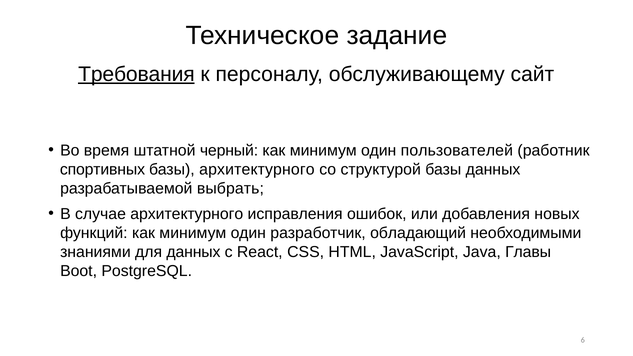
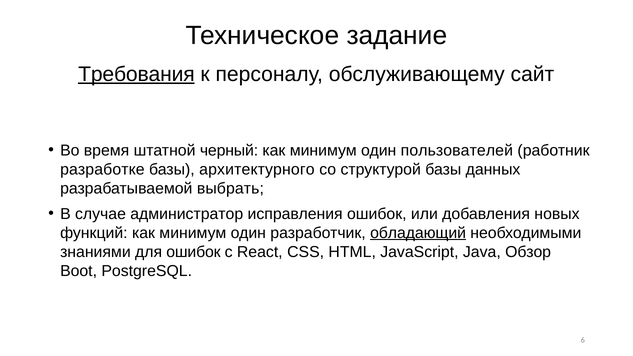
спортивных: спортивных -> разработке (102, 169)
случае архитектурного: архитектурного -> администратор (187, 214)
обладающий underline: none -> present (418, 233)
для данных: данных -> ошибок (193, 252)
Главы: Главы -> Обзор (528, 252)
